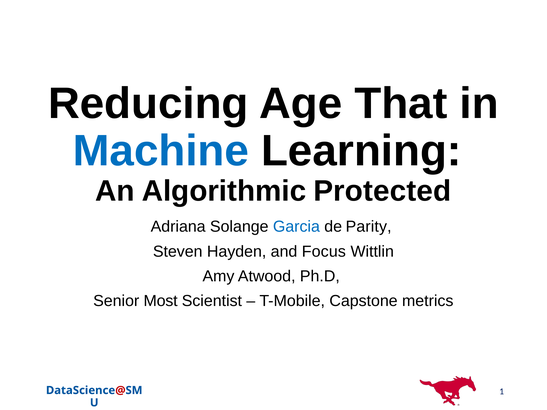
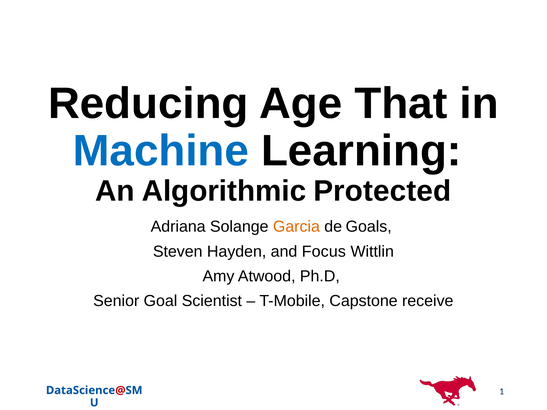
Garcia colour: blue -> orange (296, 227)
Parity: Parity -> Goals (369, 227)
Most: Most -> Goal (161, 301)
metrics: metrics -> receive (428, 301)
